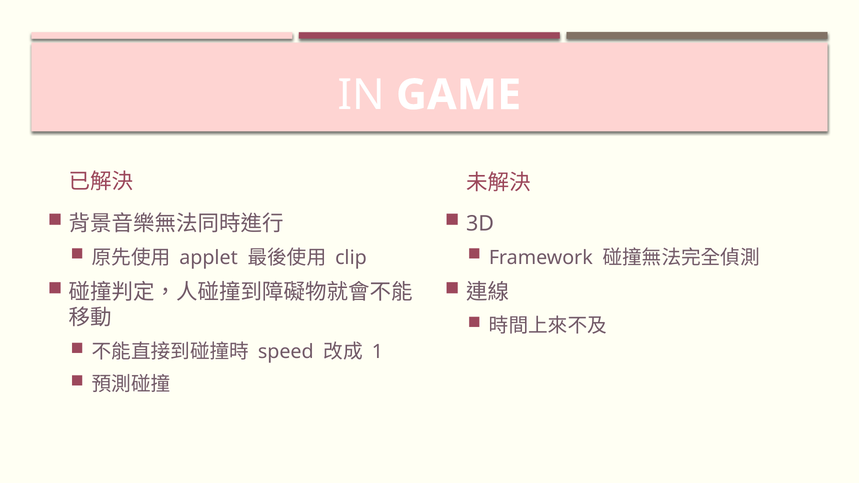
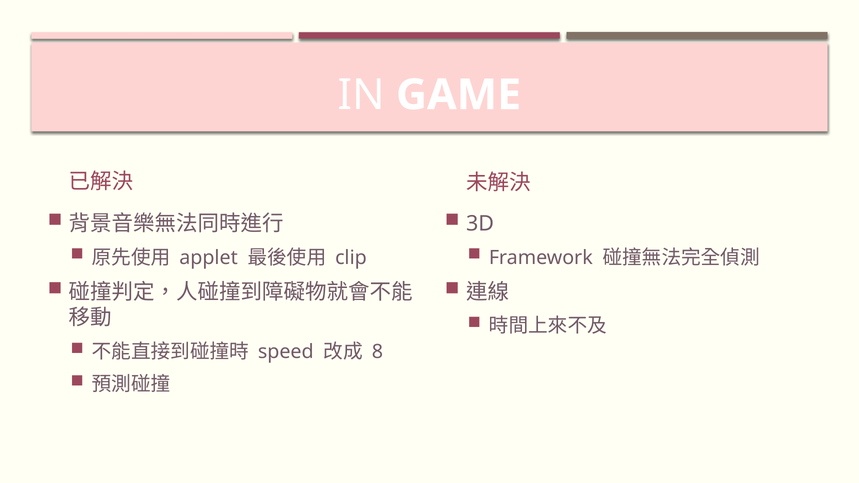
1: 1 -> 8 (377, 352)
